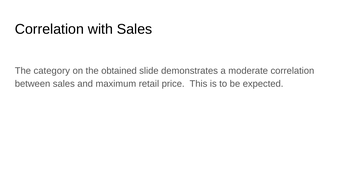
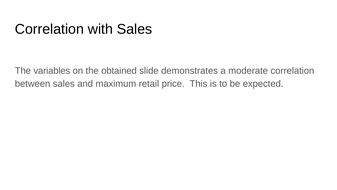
category: category -> variables (52, 71)
